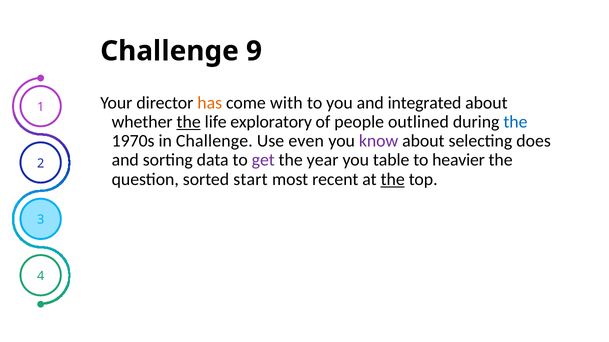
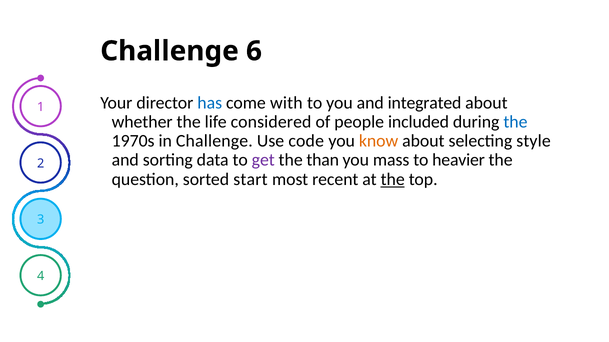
9: 9 -> 6 (254, 51)
has colour: orange -> blue (210, 103)
the underline: present -> none (189, 122)
exploratory: exploratory -> considered (271, 122)
outlined: outlined -> included (419, 122)
even: even -> code (306, 141)
know colour: purple -> orange (379, 141)
does: does -> style (534, 141)
year: year -> than (323, 160)
table: table -> mass (391, 160)
